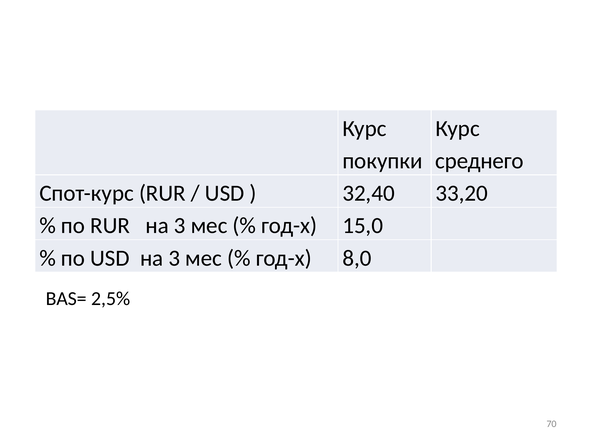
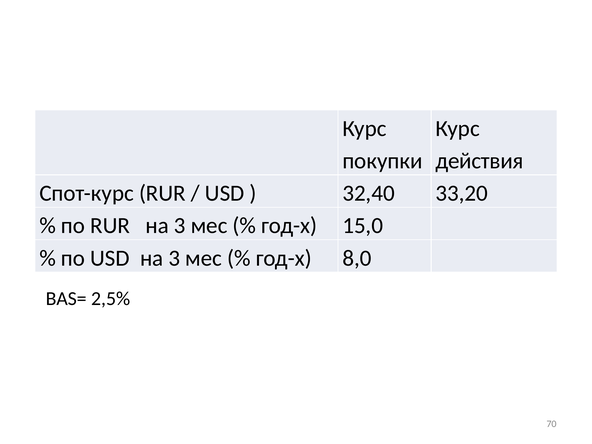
среднего: среднего -> действия (479, 161)
